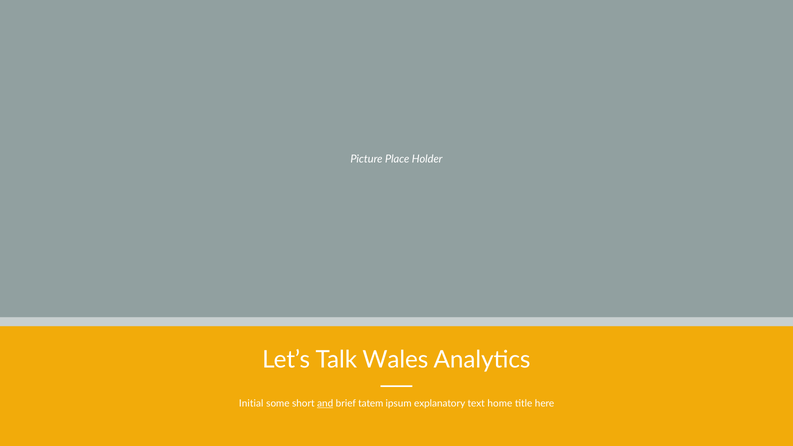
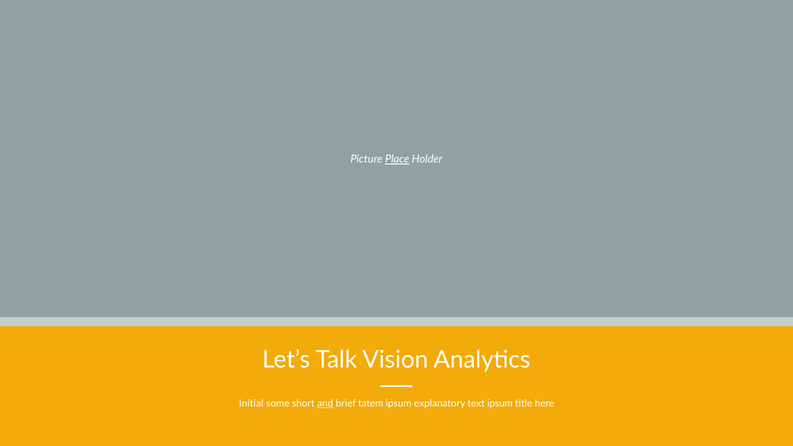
Place underline: none -> present (397, 159)
Wales: Wales -> Vision (395, 360)
text home: home -> ipsum (500, 404)
